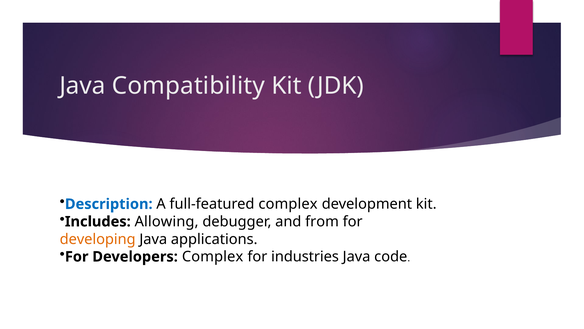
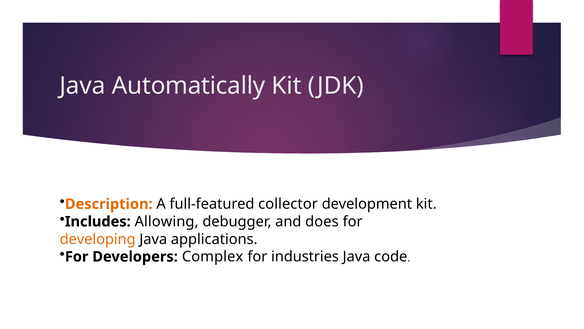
Compatibility: Compatibility -> Automatically (189, 86)
Description colour: blue -> orange (109, 204)
full-featured complex: complex -> collector (288, 204)
from: from -> does (322, 221)
